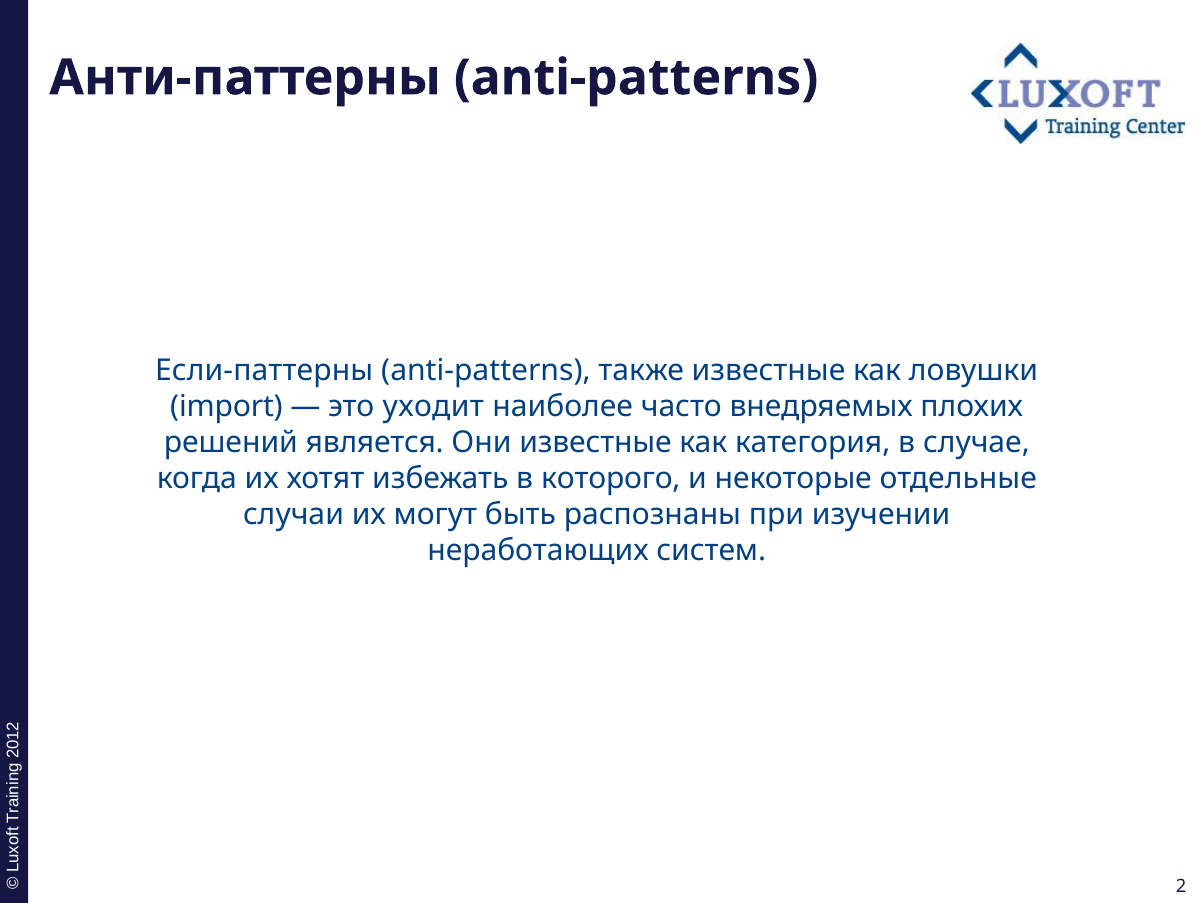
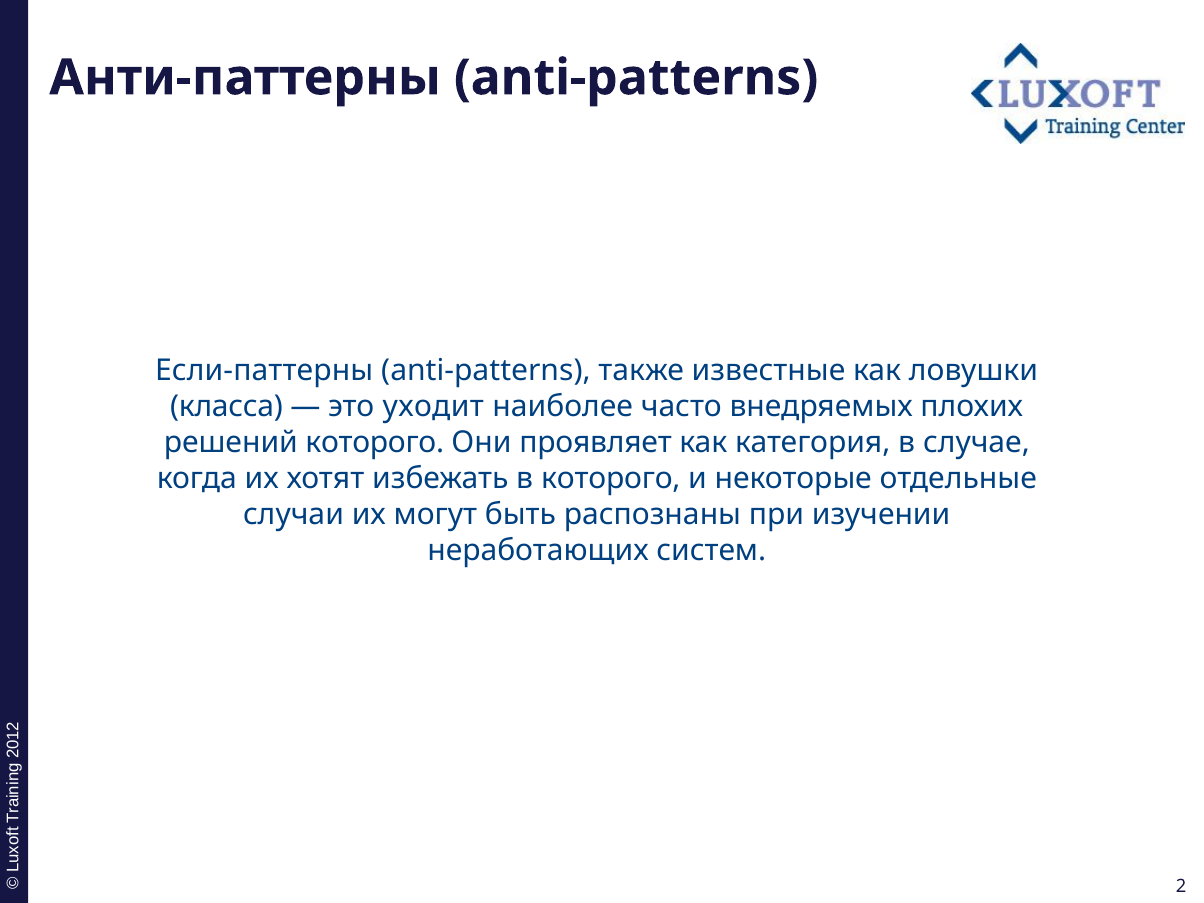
import: import -> класса (226, 406)
решений является: является -> которого (375, 442)
Они известные: известные -> проявляет (596, 442)
